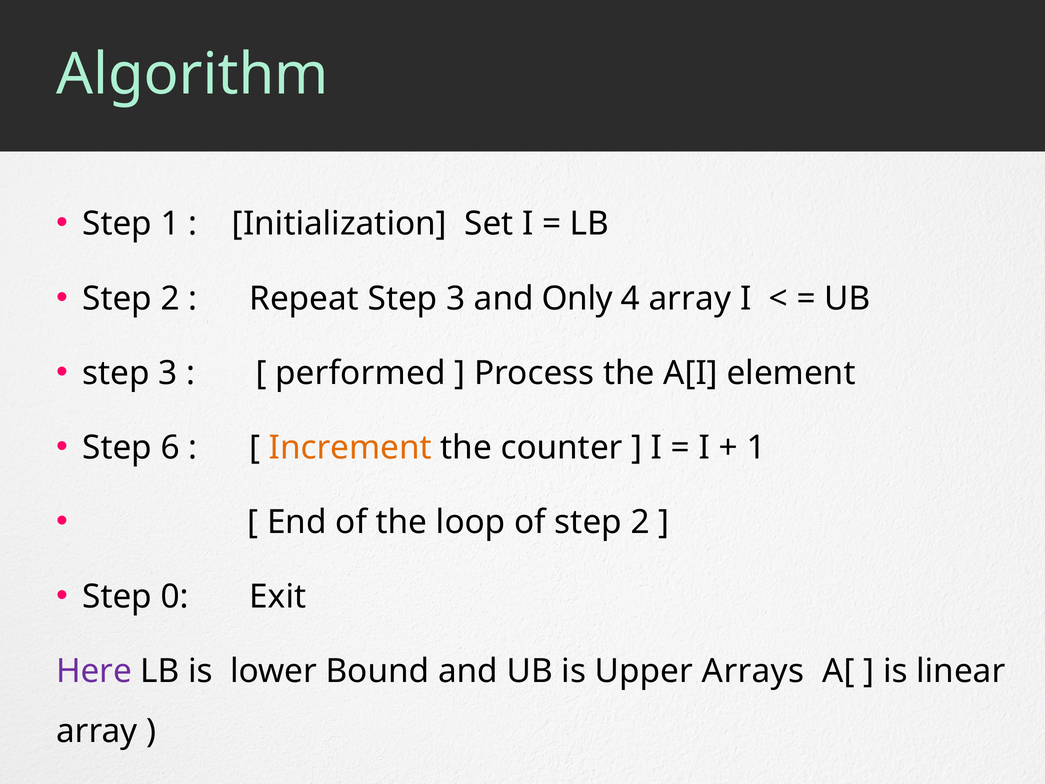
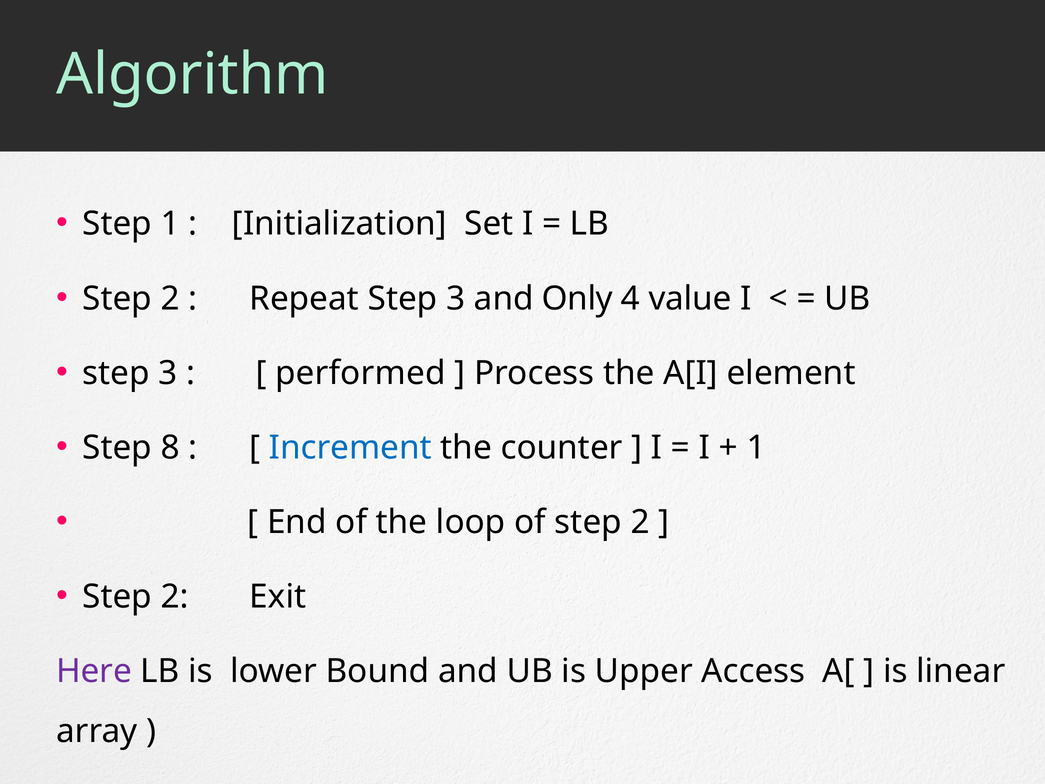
4 array: array -> value (690, 298)
6: 6 -> 8 (170, 448)
Increment colour: orange -> blue (350, 448)
0: 0 -> 2 (175, 597)
Arrays: Arrays -> Access (753, 671)
